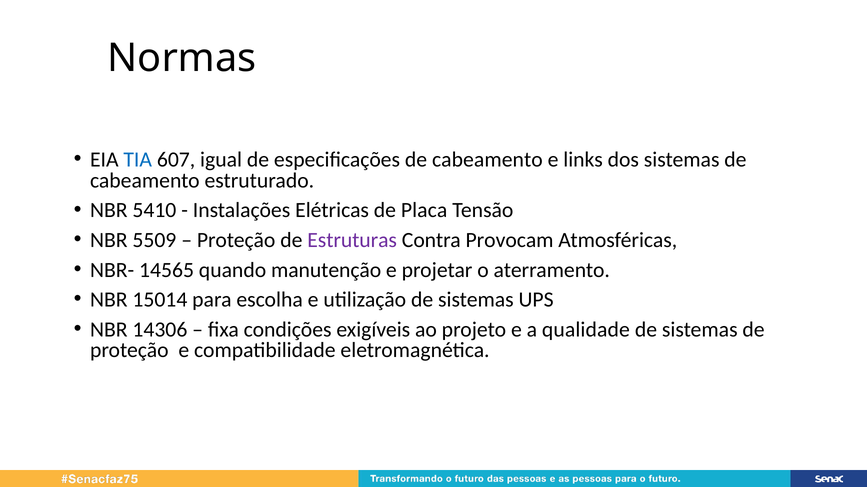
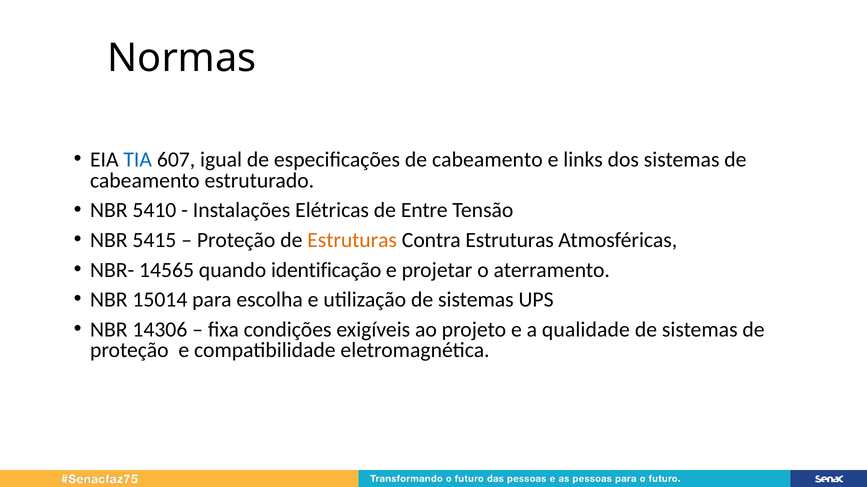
Placa: Placa -> Entre (424, 211)
5509: 5509 -> 5415 (154, 240)
Estruturas colour: purple -> orange (352, 240)
Contra Provocam: Provocam -> Estruturas (510, 240)
manutenção: manutenção -> identificação (326, 270)
